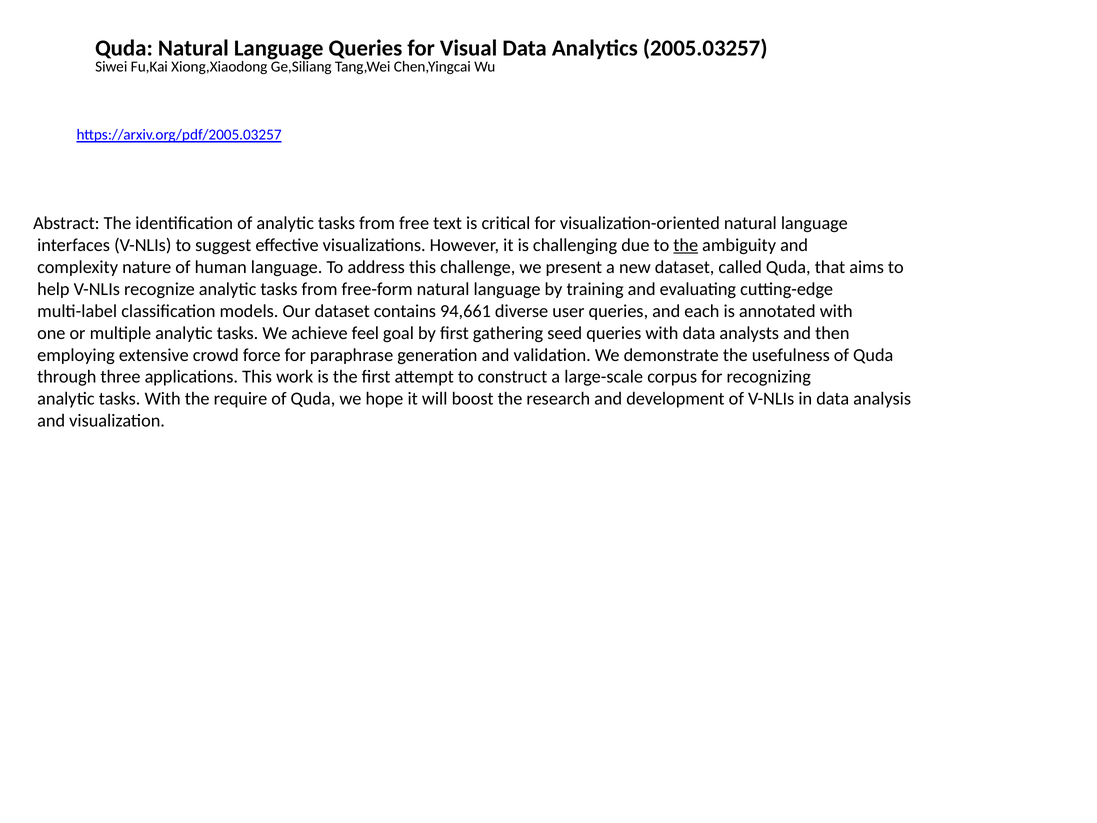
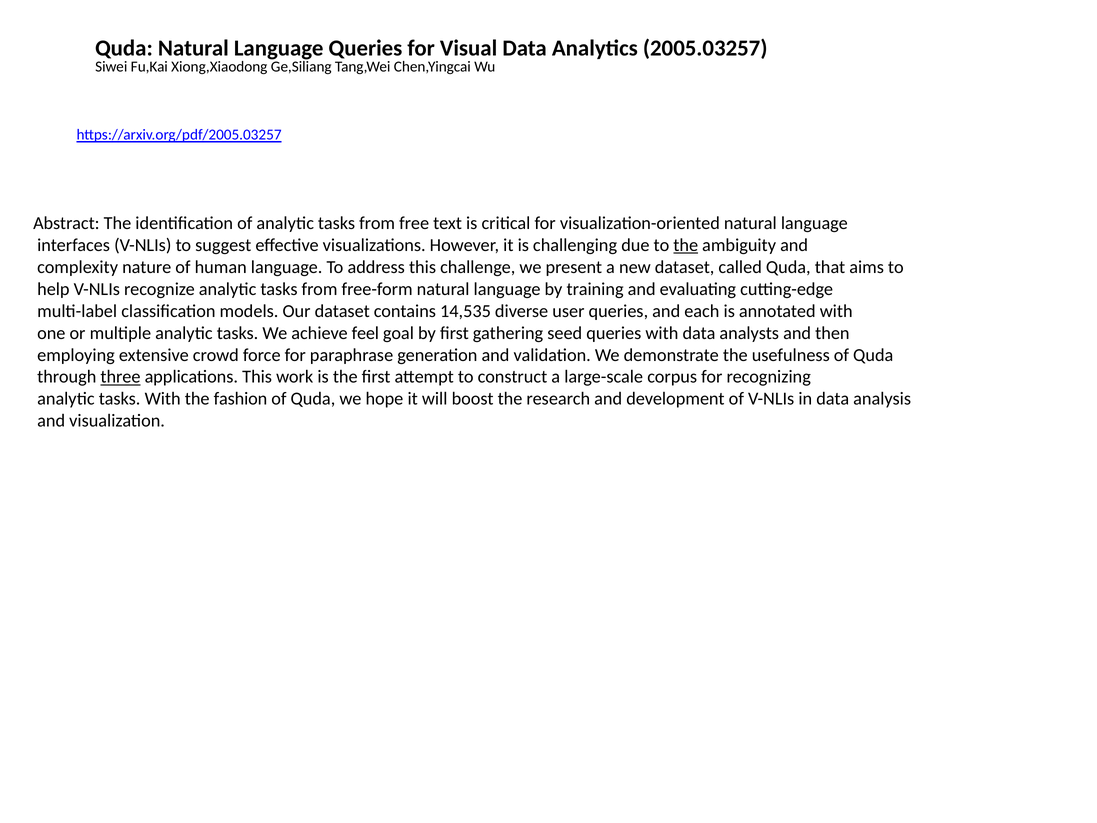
94,661: 94,661 -> 14,535 (465, 311)
three underline: none -> present (120, 377)
require: require -> fashion (240, 399)
